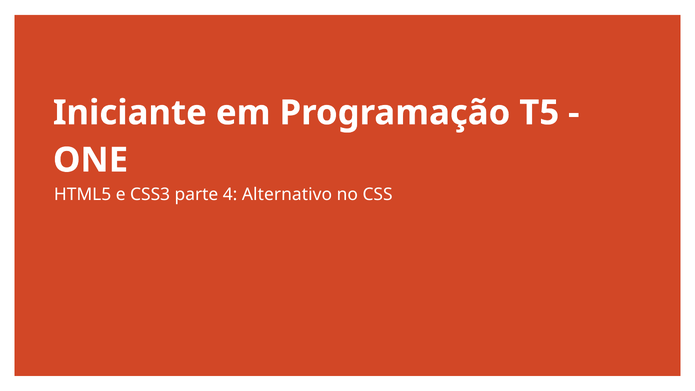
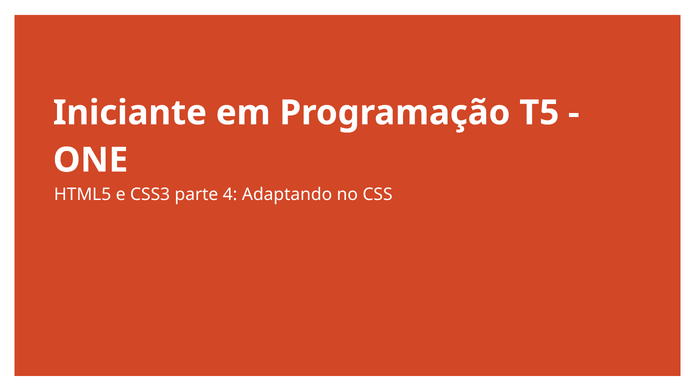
Alternativo: Alternativo -> Adaptando (287, 195)
